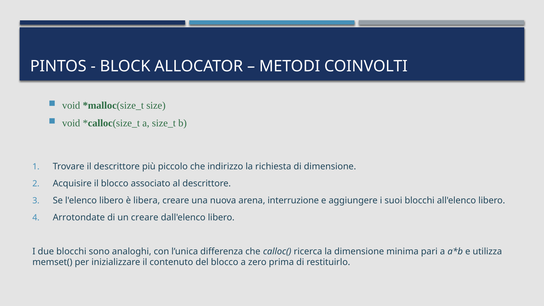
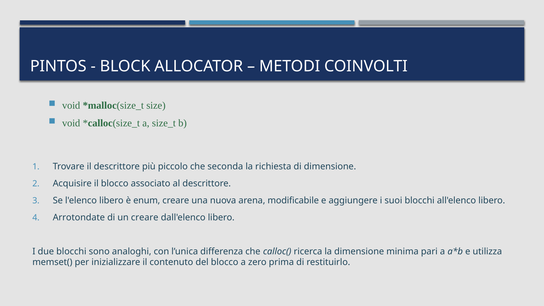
indirizzo: indirizzo -> seconda (225, 166)
libera: libera -> enum (147, 200)
interruzione: interruzione -> modificabile (293, 200)
